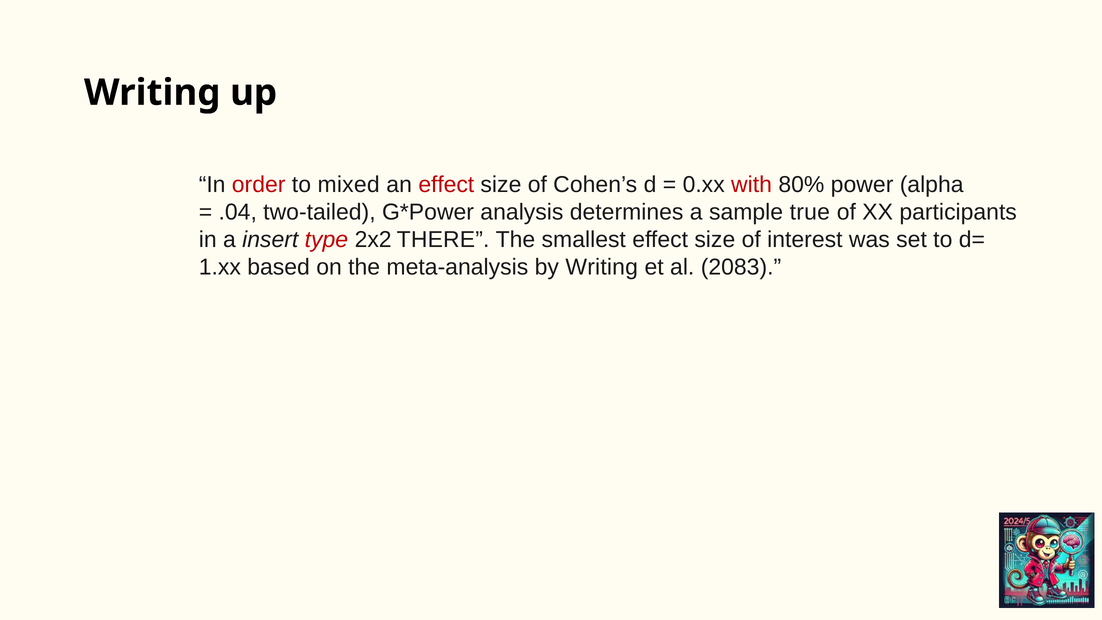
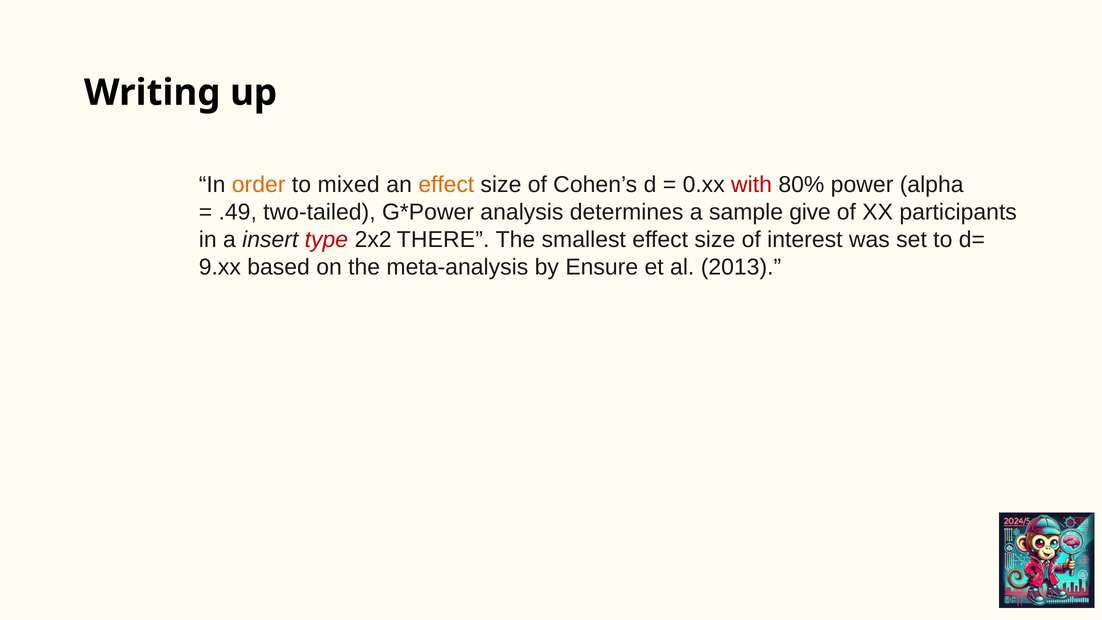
order colour: red -> orange (259, 185)
effect colour: red -> orange (446, 185)
.04: .04 -> .49 (238, 212)
true: true -> give (810, 212)
1.xx: 1.xx -> 9.xx (220, 267)
by Writing: Writing -> Ensure (602, 267)
2083: 2083 -> 2013 (741, 267)
